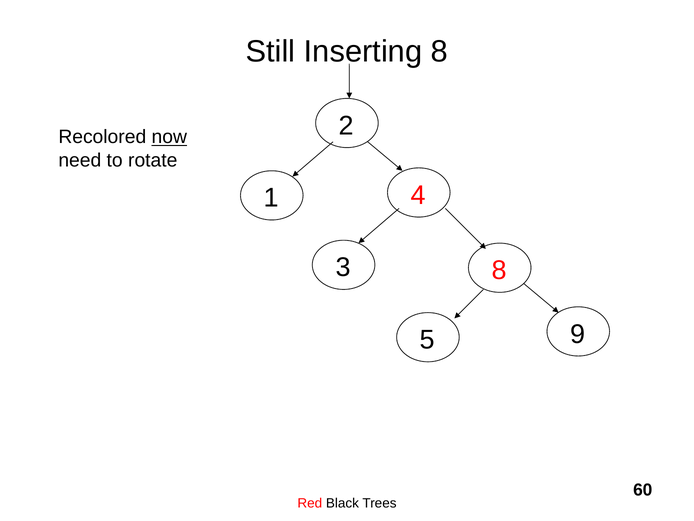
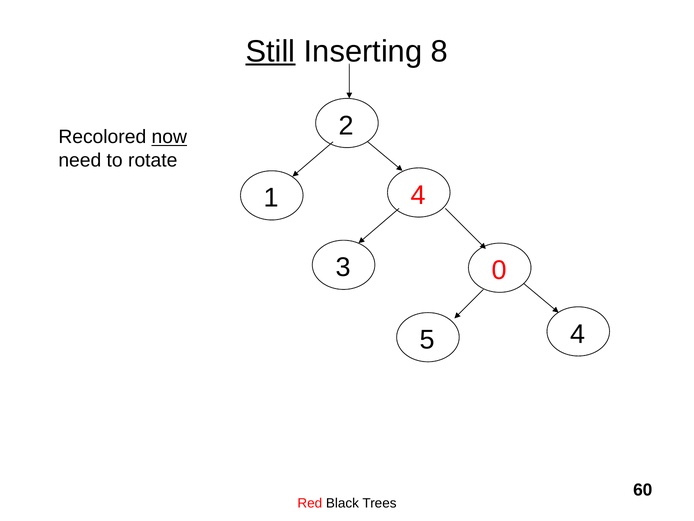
Still underline: none -> present (271, 51)
3 8: 8 -> 0 (499, 270)
5 9: 9 -> 4 (578, 334)
